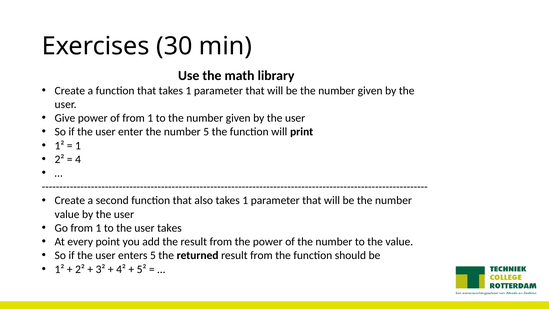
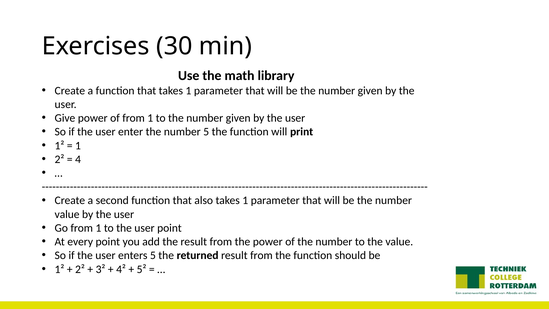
user takes: takes -> point (169, 228)
